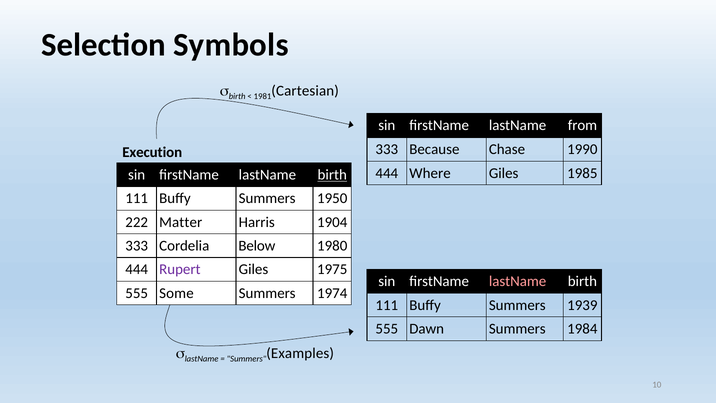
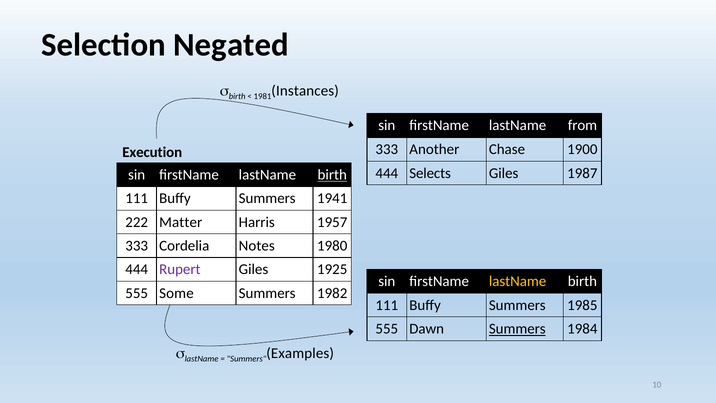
Symbols: Symbols -> Negated (231, 45)
Cartesian: Cartesian -> Instances (305, 91)
Because: Because -> Another (434, 149)
1990: 1990 -> 1900 (582, 149)
Where: Where -> Selects (430, 173)
1985: 1985 -> 1987 (582, 173)
1950: 1950 -> 1941 (332, 198)
1904: 1904 -> 1957 (332, 222)
Below: Below -> Notes (257, 246)
1975: 1975 -> 1925 (332, 269)
lastName colour: pink -> yellow (518, 281)
1974: 1974 -> 1982 (332, 293)
1939: 1939 -> 1985 (582, 305)
Summers underline: none -> present (517, 329)
